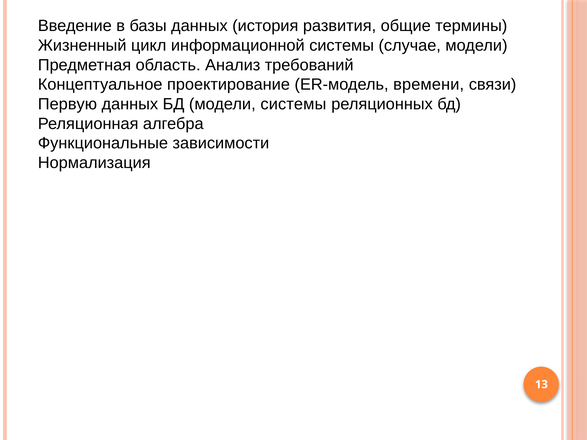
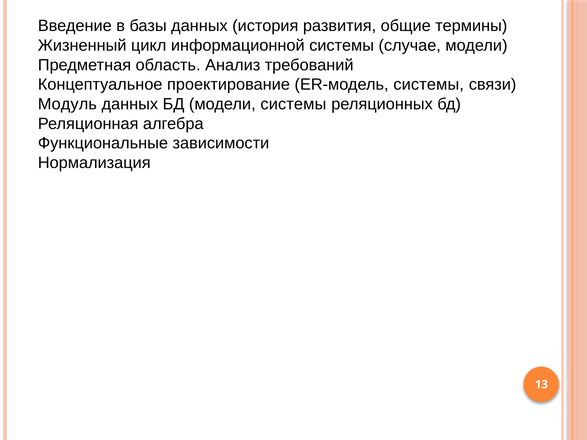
ER-модель времени: времени -> системы (429, 85)
Первую: Первую -> Модуль (67, 104)
